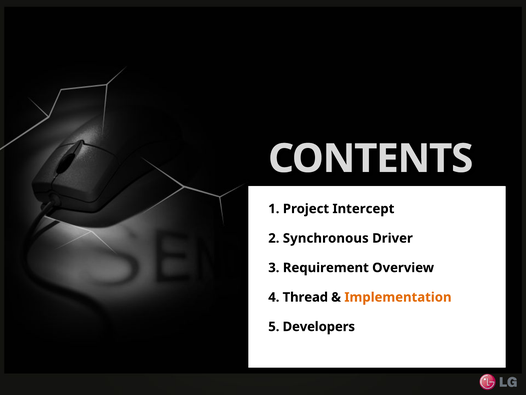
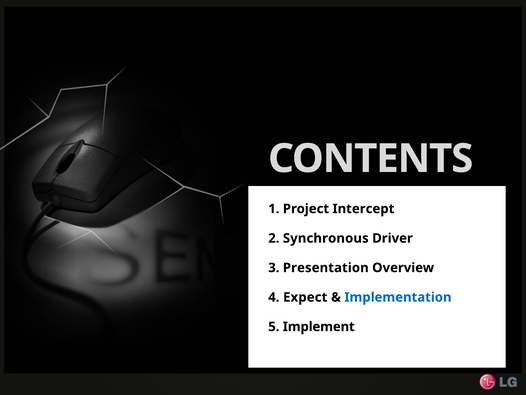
Requirement: Requirement -> Presentation (326, 267)
Thread: Thread -> Expect (305, 297)
Implementation colour: orange -> blue (398, 297)
Developers: Developers -> Implement (319, 326)
